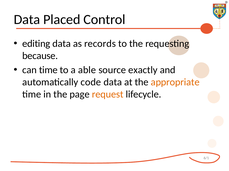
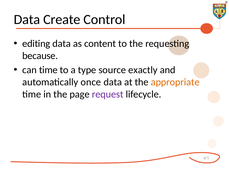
Placed: Placed -> Create (62, 19)
records: records -> content (100, 44)
able: able -> type (87, 70)
code: code -> once (91, 82)
request colour: orange -> purple (108, 95)
